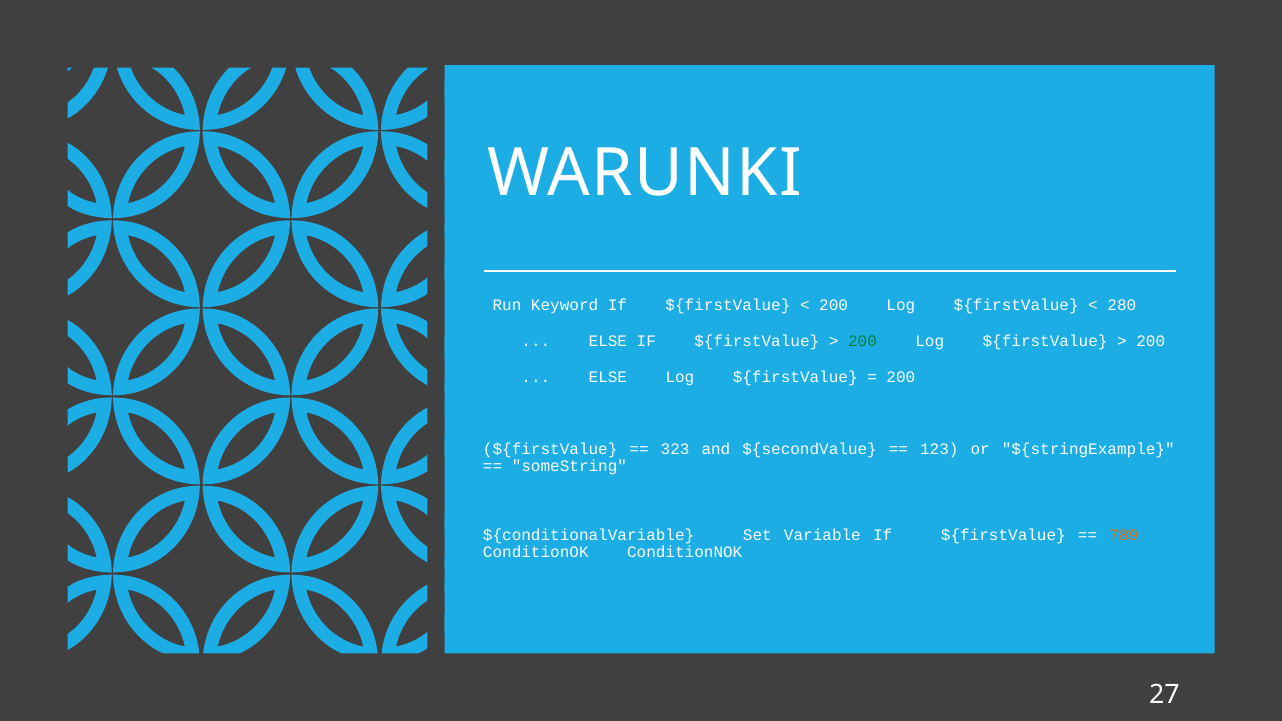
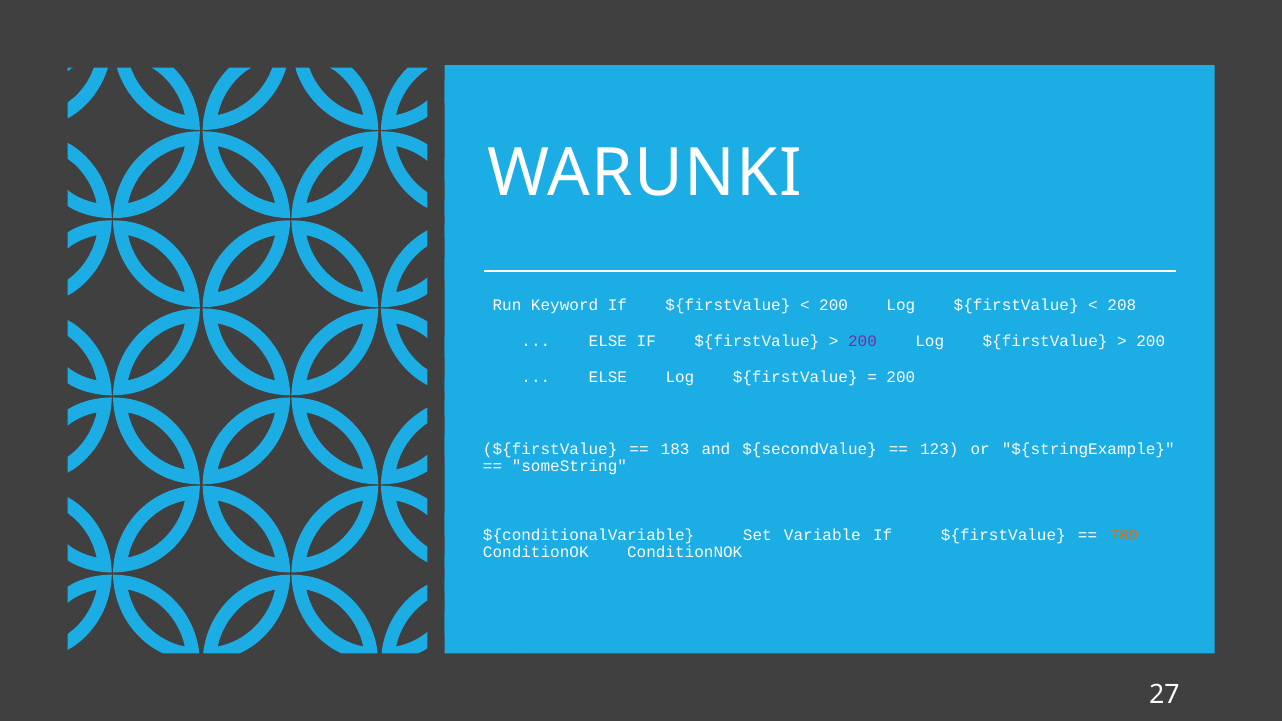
280: 280 -> 208 (1122, 305)
200 colour: green -> purple (862, 341)
323: 323 -> 183 (675, 449)
